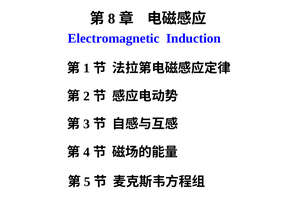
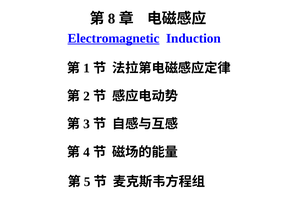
Electromagnetic underline: none -> present (114, 38)
